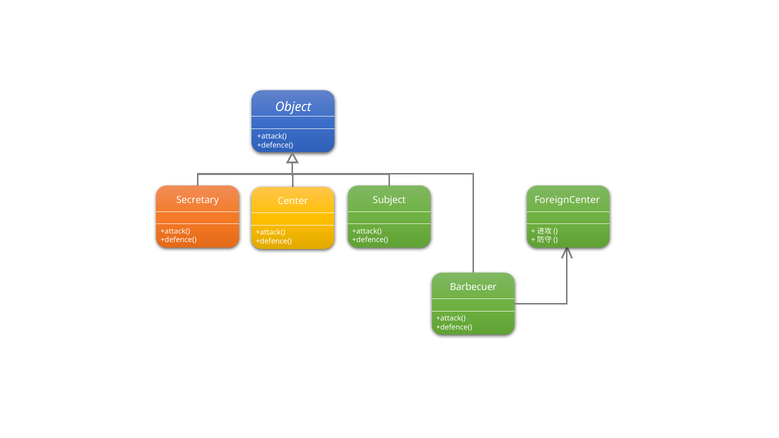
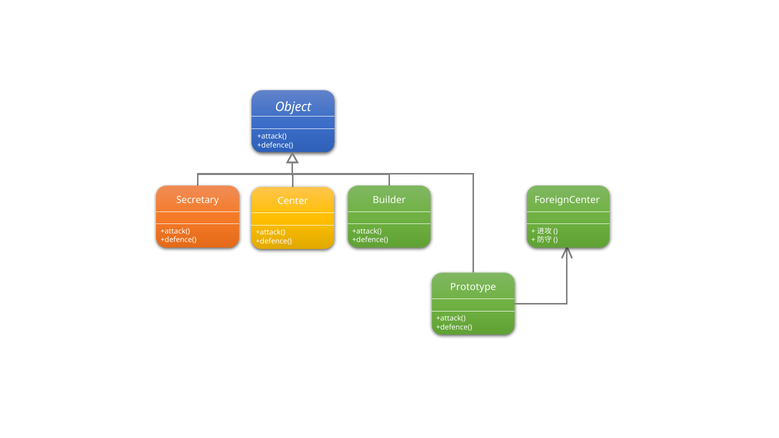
Subject: Subject -> Builder (389, 200)
Barbecuer: Barbecuer -> Prototype (473, 287)
